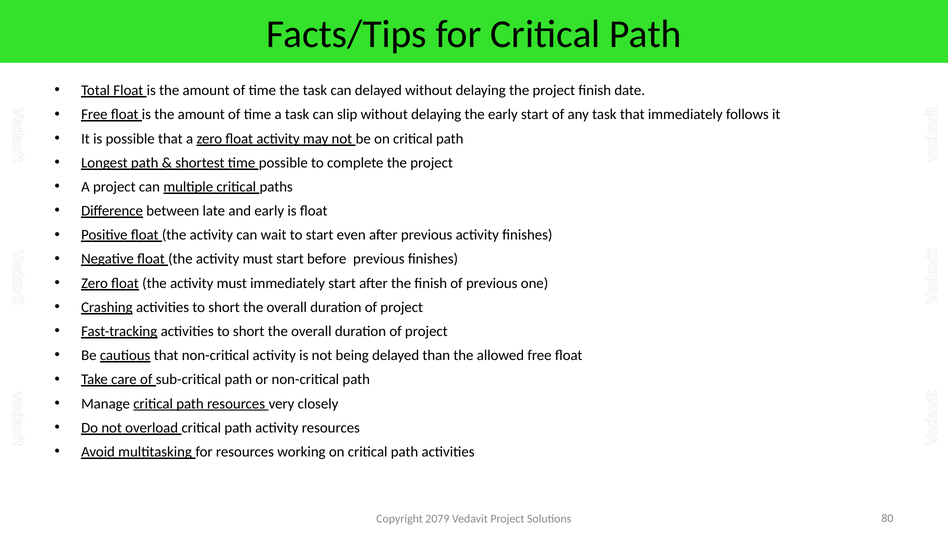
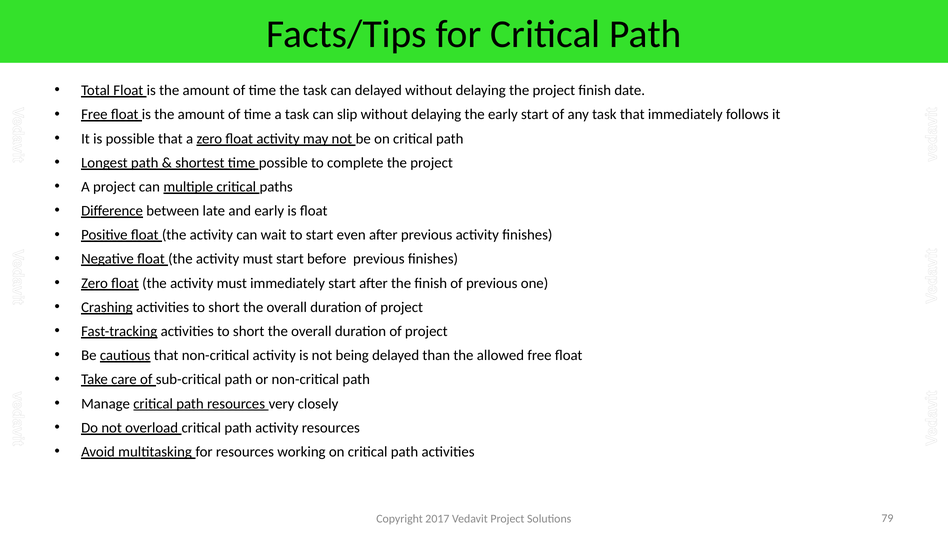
2079: 2079 -> 2017 (437, 519)
80: 80 -> 79 (887, 519)
